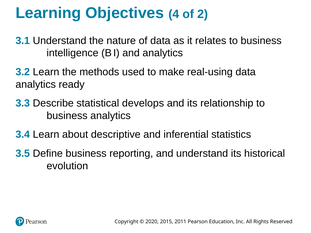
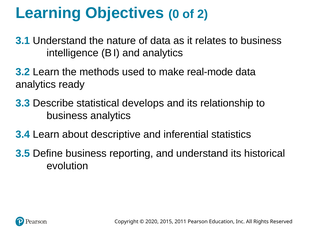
4: 4 -> 0 (174, 14)
real-using: real-using -> real-mode (210, 72)
